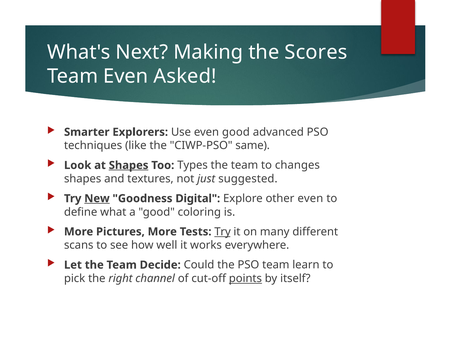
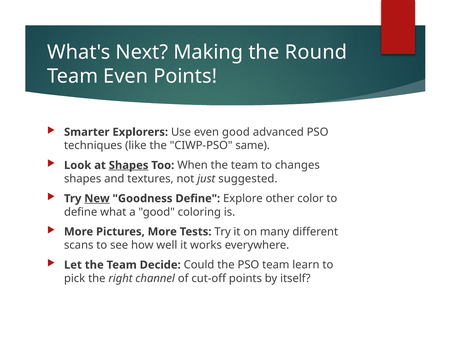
Scores: Scores -> Round (316, 52)
Even Asked: Asked -> Points (185, 76)
Types: Types -> When (193, 166)
Goodness Digital: Digital -> Define (198, 199)
other even: even -> color (310, 199)
Try underline: present -> none (223, 232)
points underline: present -> none (245, 279)
